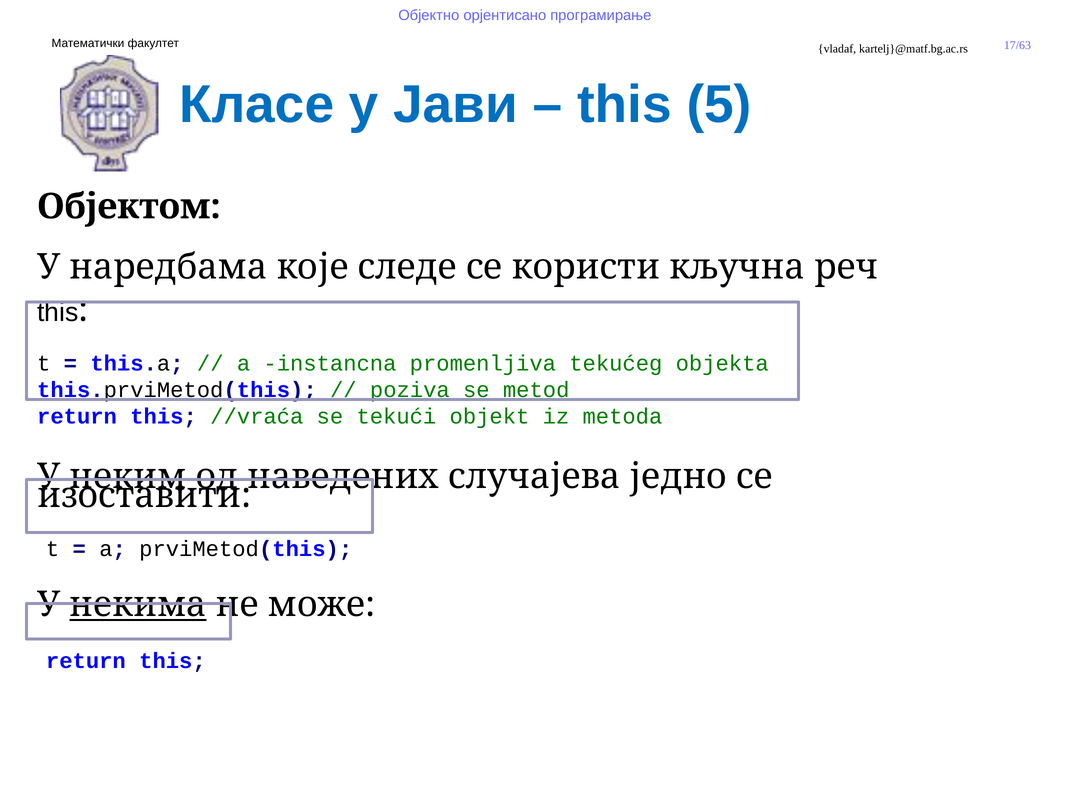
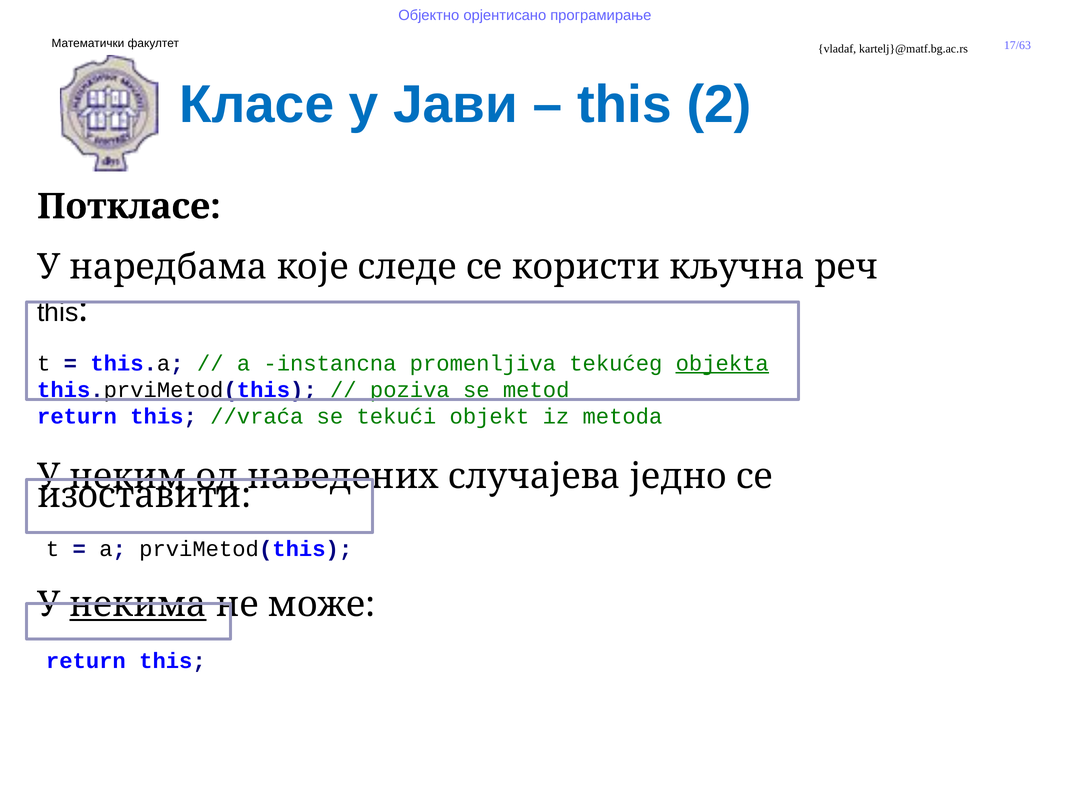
5: 5 -> 2 (719, 105)
Објектом: Објектом -> Поткласе (129, 207)
objekta underline: none -> present (722, 363)
